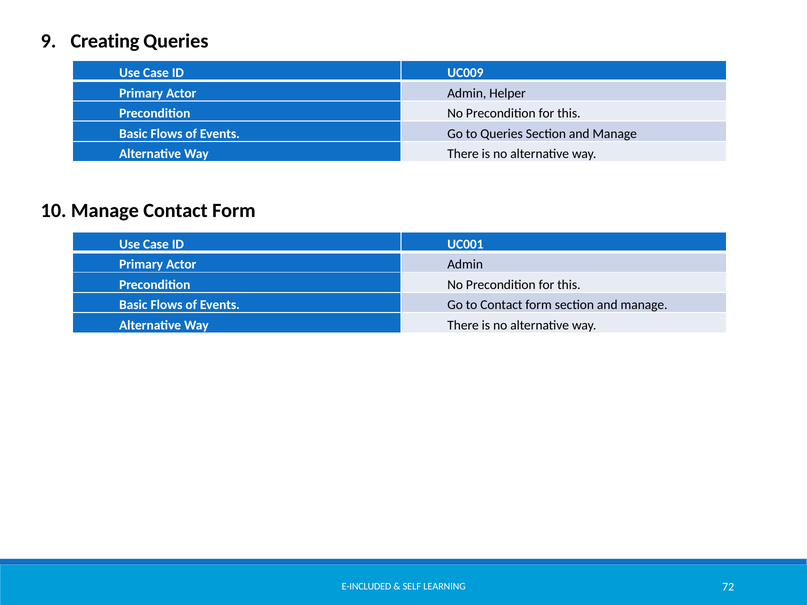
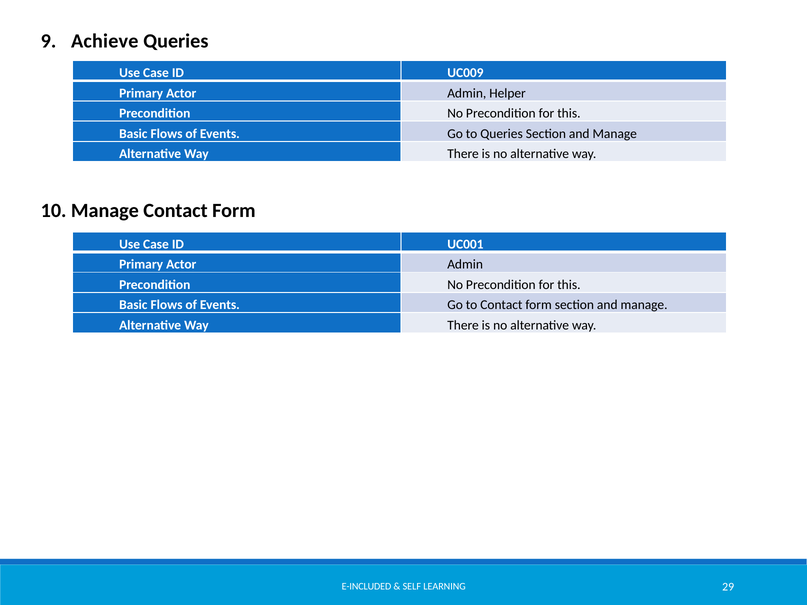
Creating: Creating -> Achieve (105, 41)
72: 72 -> 29 (728, 587)
